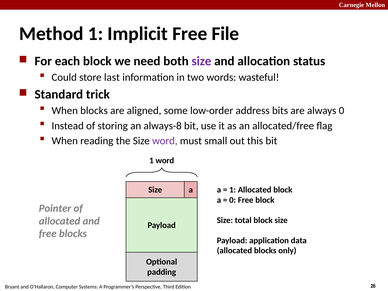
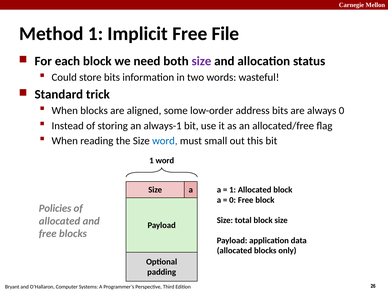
store last: last -> bits (112, 77)
always-8: always-8 -> always-1 (163, 126)
word colour: purple -> blue (165, 141)
Pointer: Pointer -> Policies (55, 208)
